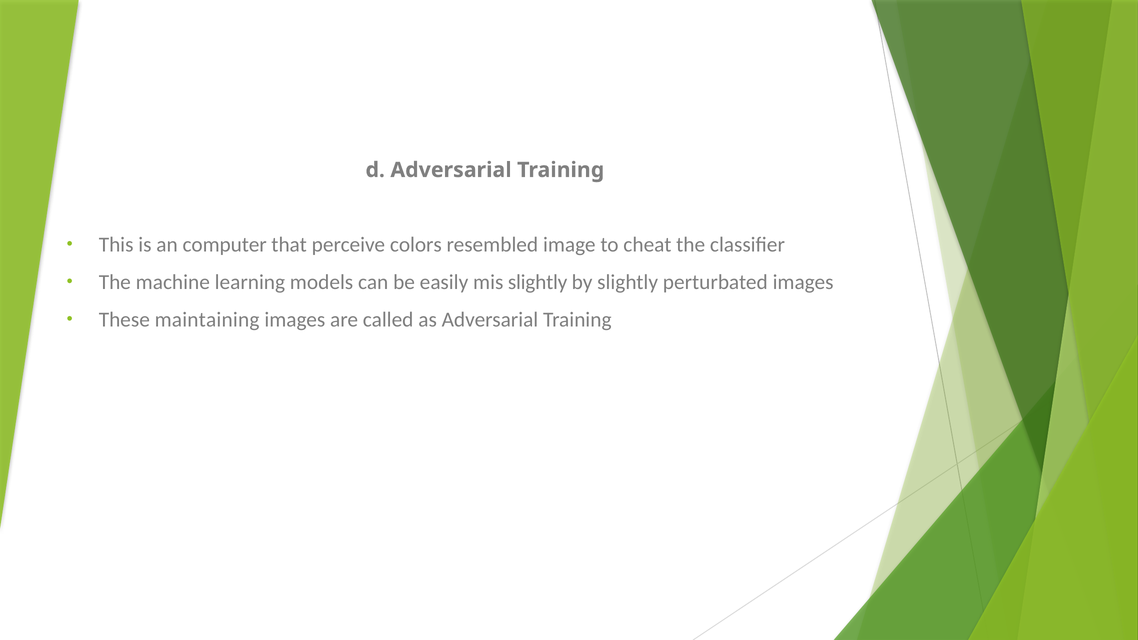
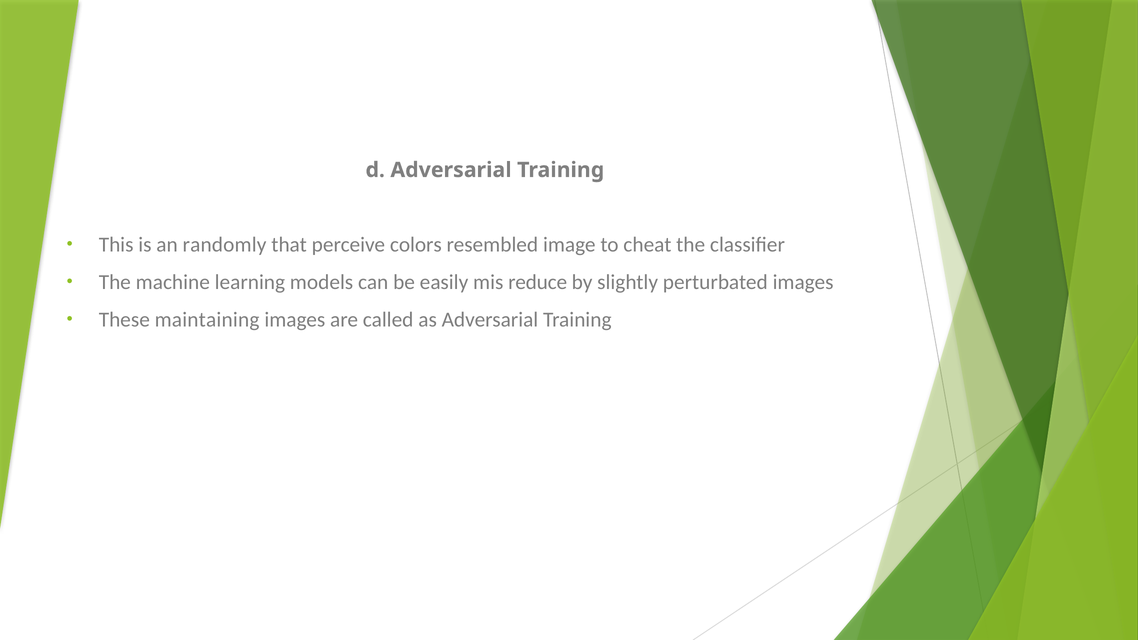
computer: computer -> randomly (225, 245)
mis slightly: slightly -> reduce (538, 282)
